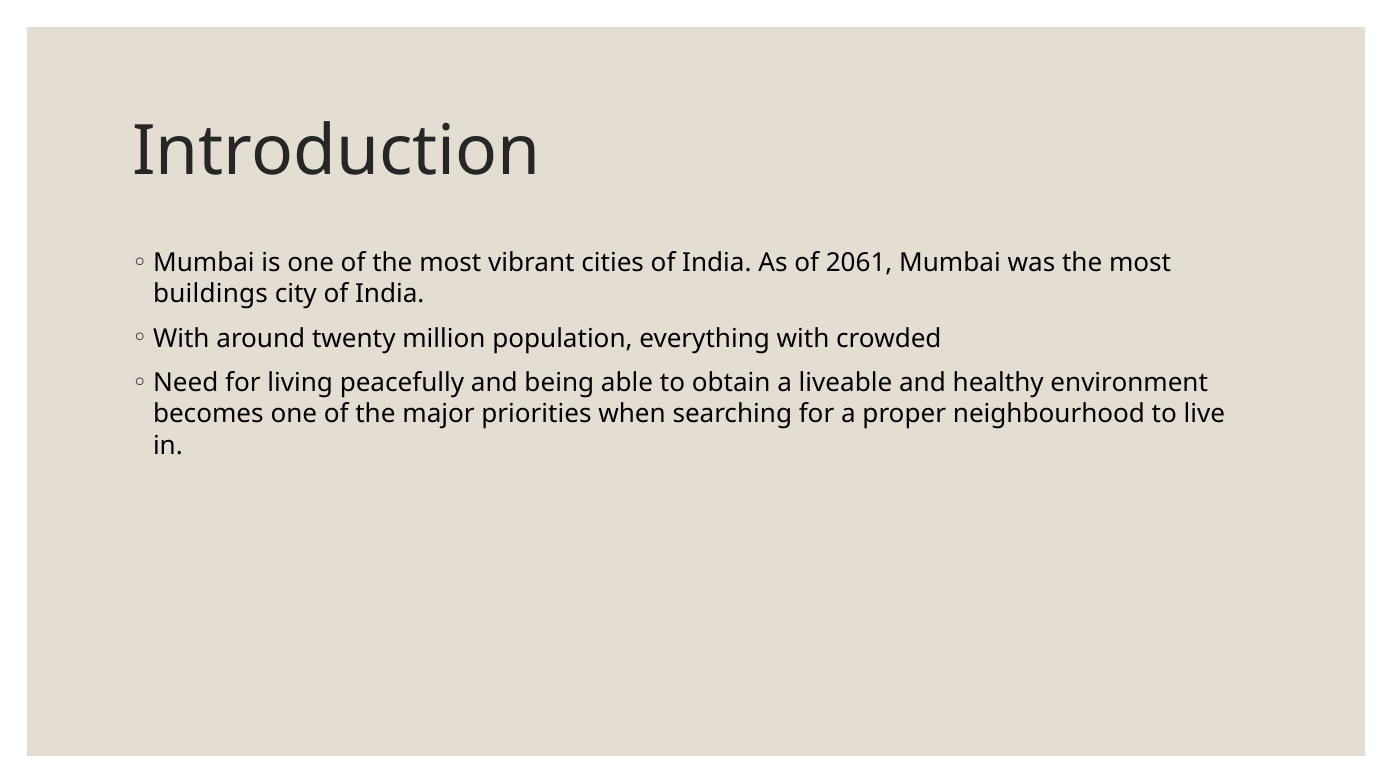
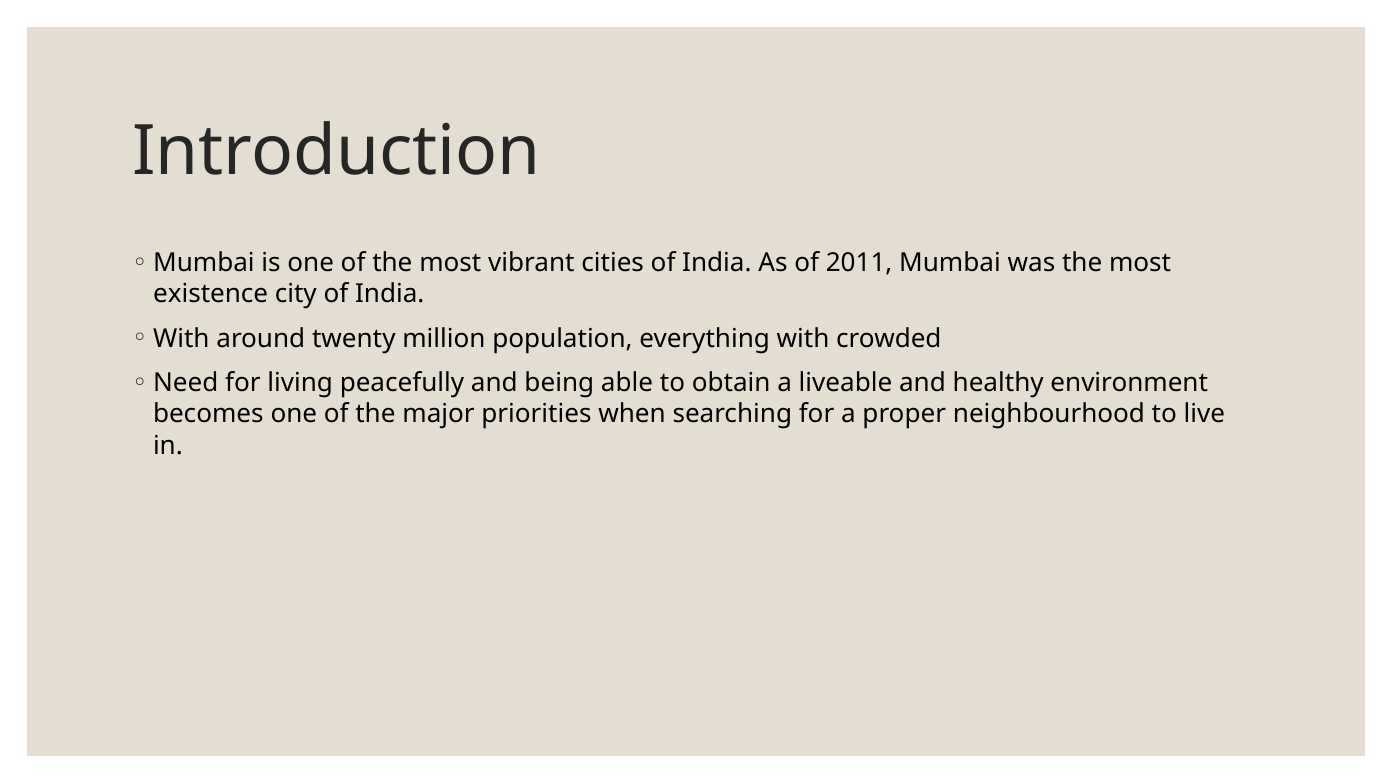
2061: 2061 -> 2011 (859, 263)
buildings: buildings -> existence (211, 294)
